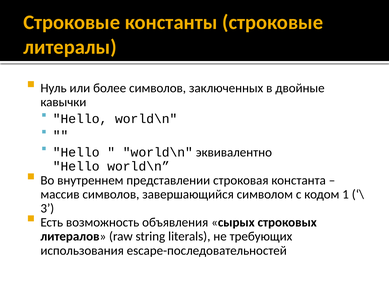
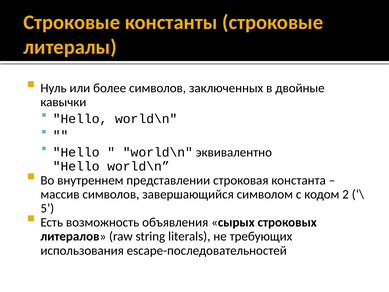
1: 1 -> 2 (346, 194)
3: 3 -> 5 (47, 208)
